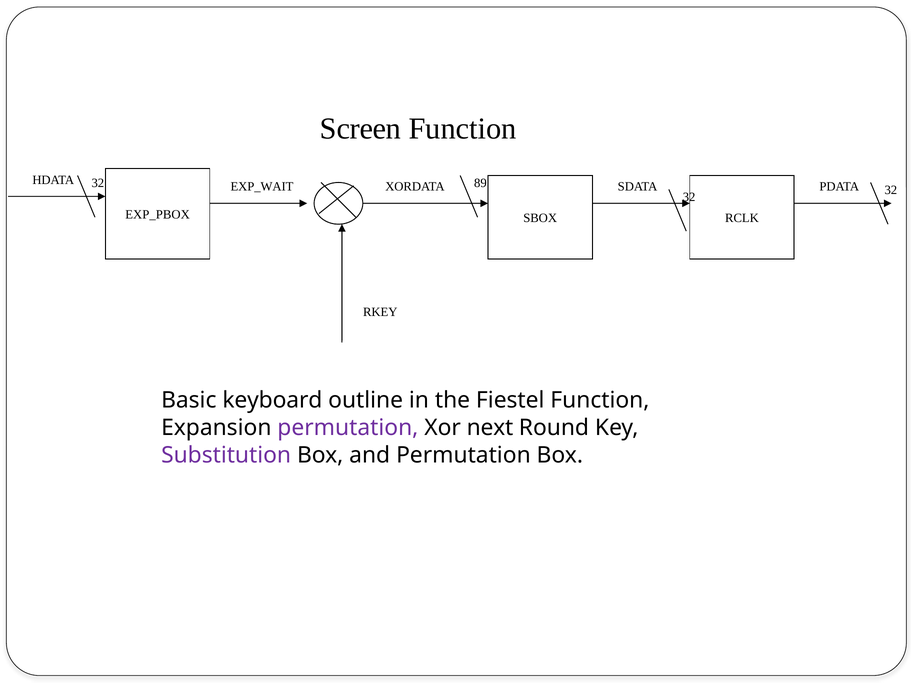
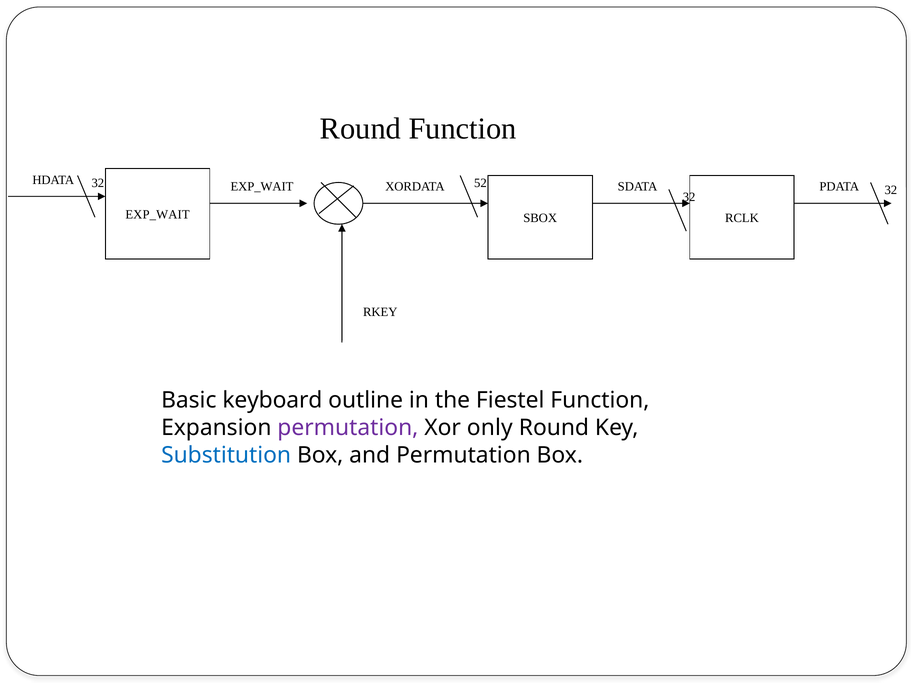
Screen: Screen -> Round (360, 129)
89: 89 -> 52 (480, 183)
EXP_PBOX: EXP_PBOX -> EXP_WAIT (158, 215)
next: next -> only (490, 428)
Substitution colour: purple -> blue (226, 455)
